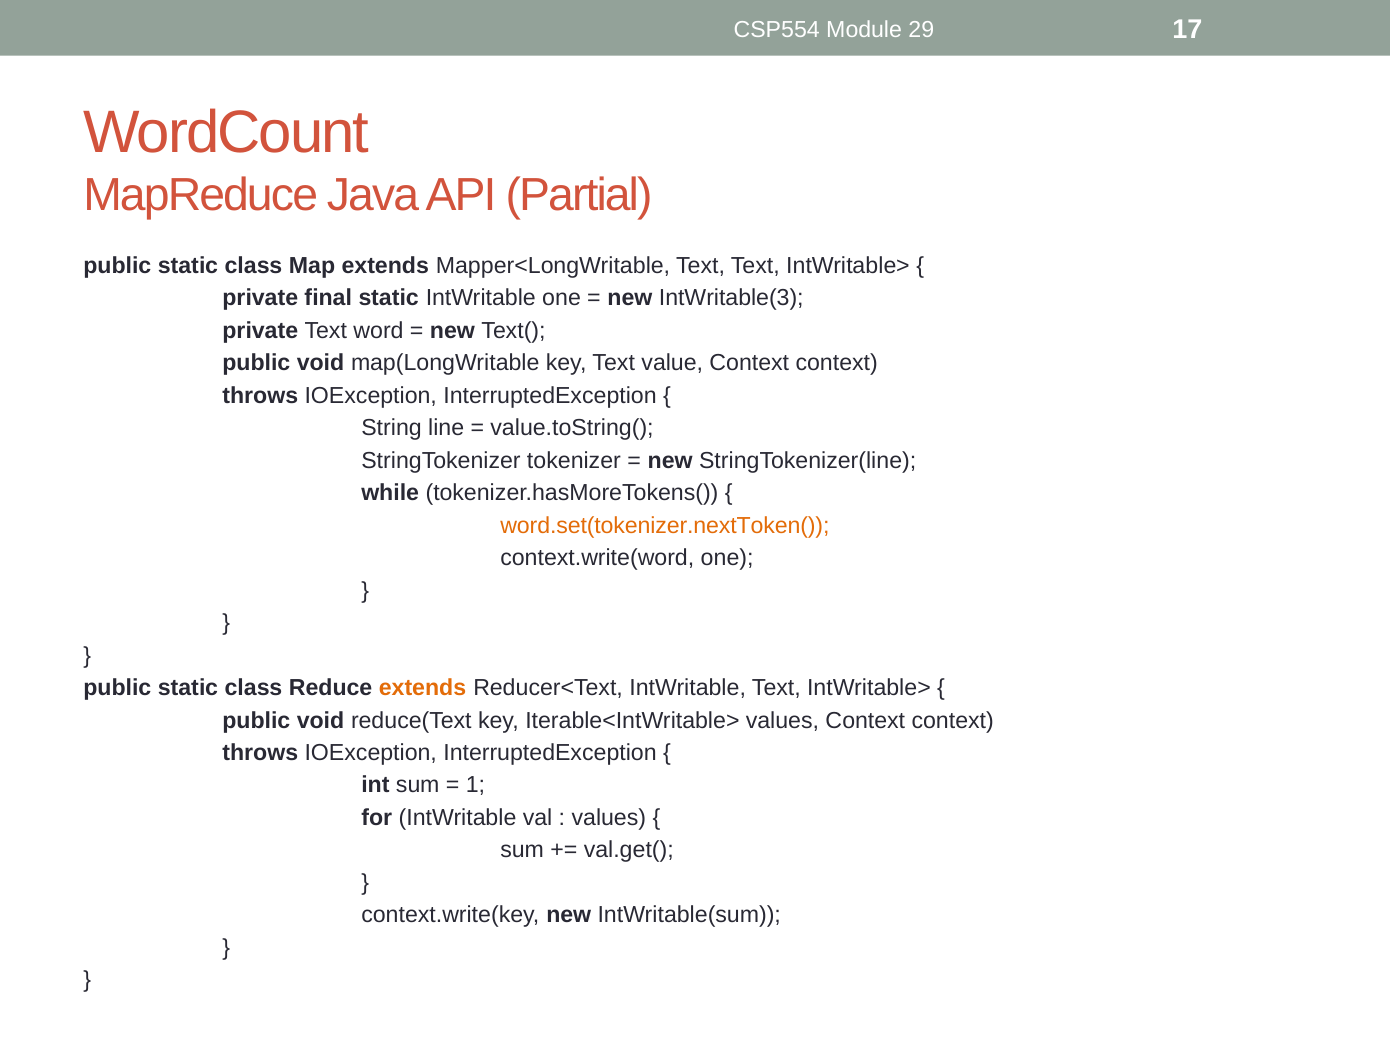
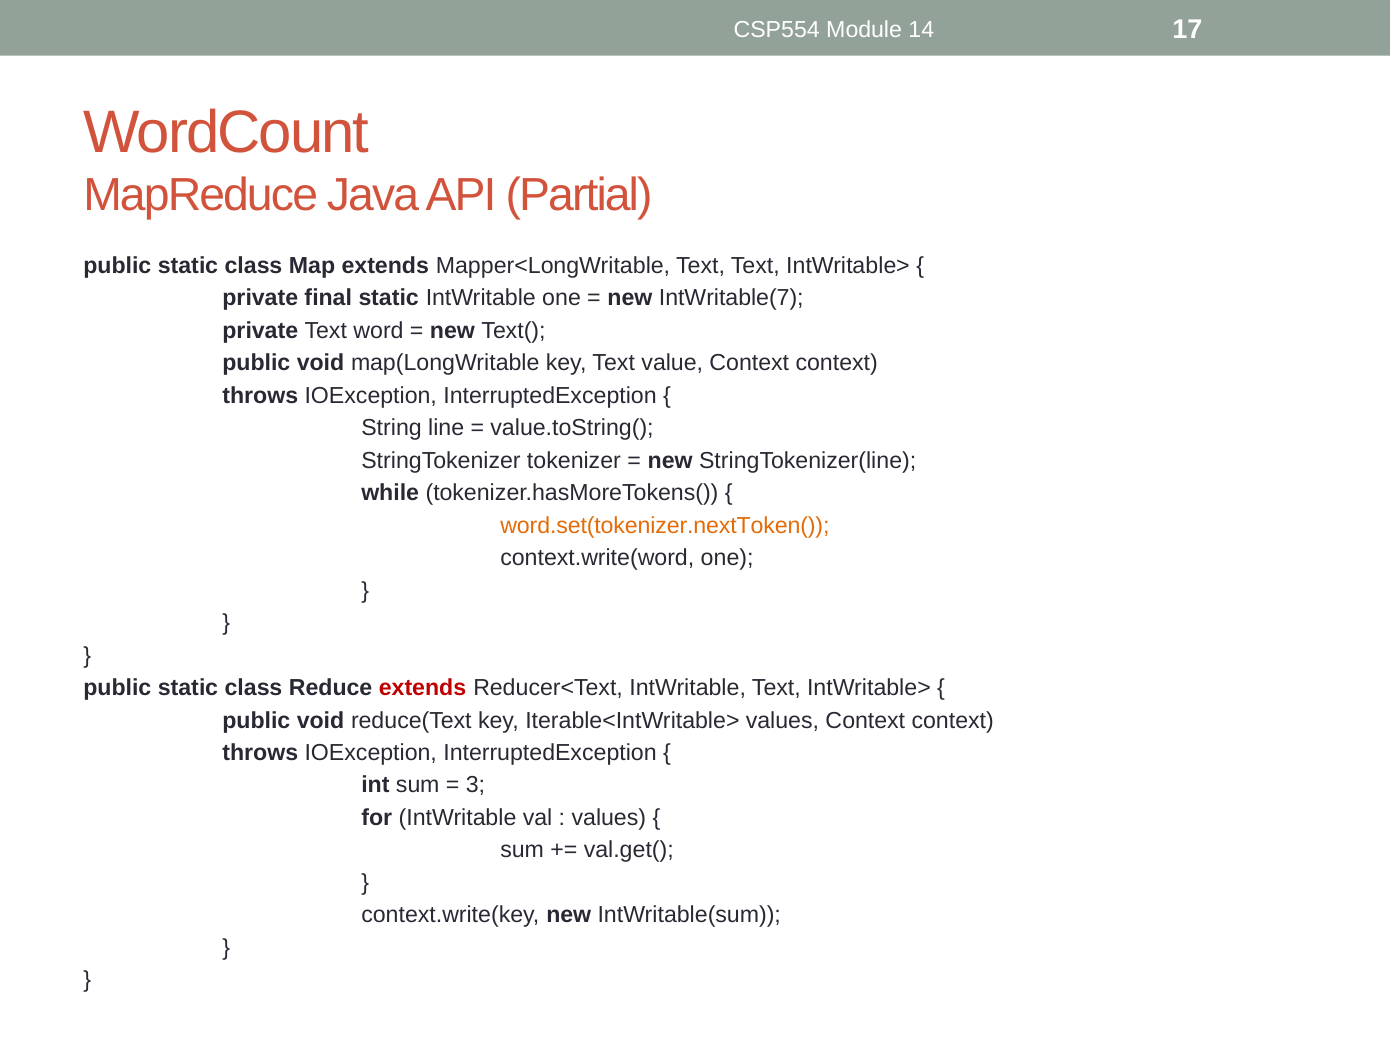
29: 29 -> 14 (921, 29)
IntWritable(3: IntWritable(3 -> IntWritable(7 (731, 298)
extends colour: orange -> red (423, 688)
1: 1 -> 3 (475, 785)
